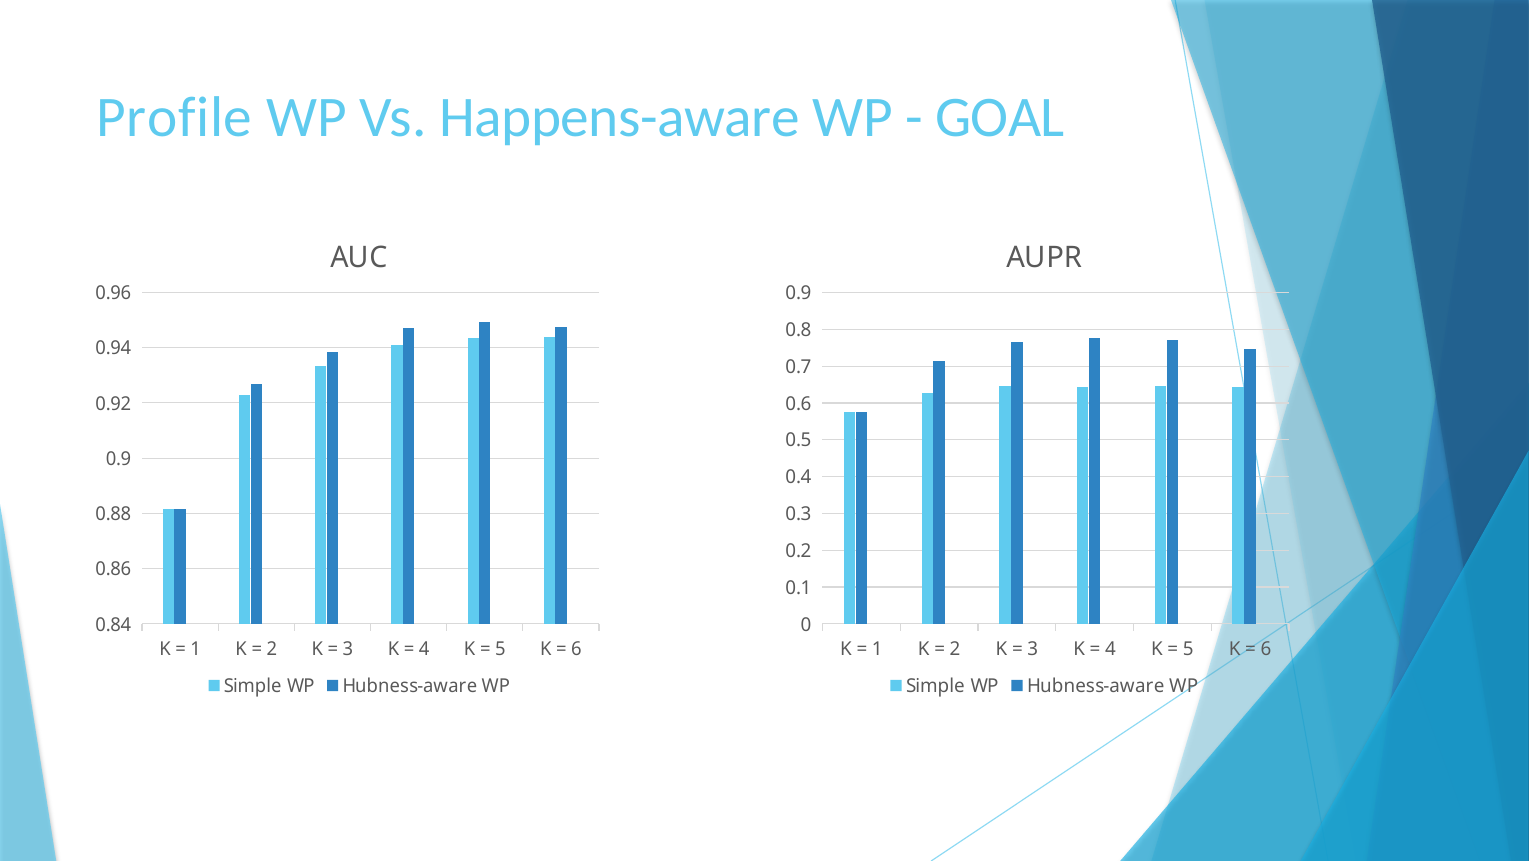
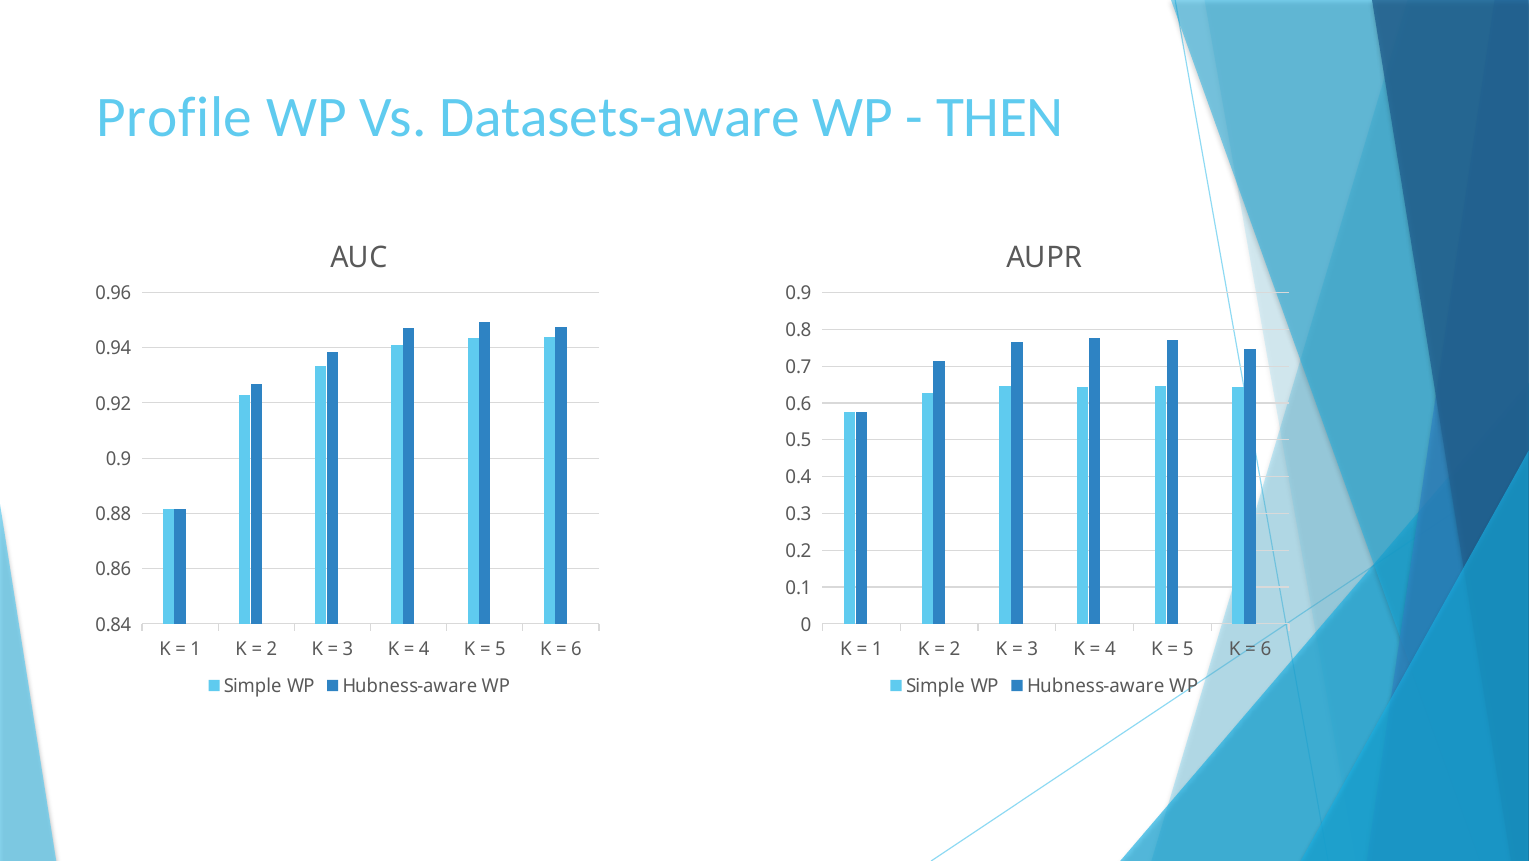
Happens-aware: Happens-aware -> Datasets-aware (620, 118)
GOAL: GOAL -> THEN (1000, 118)
